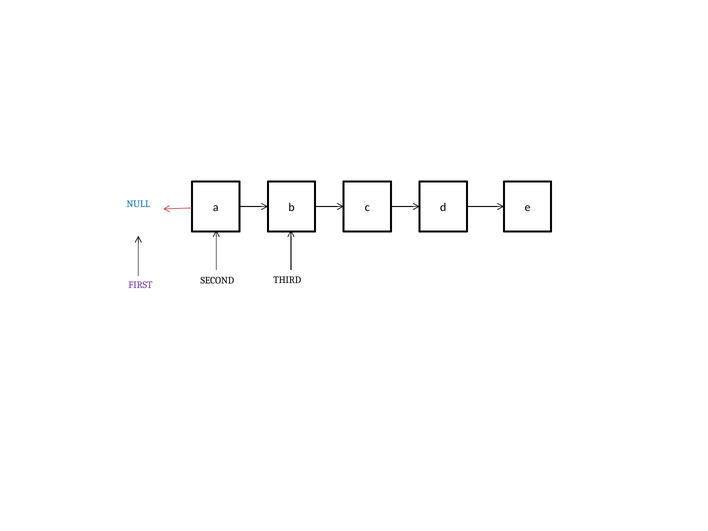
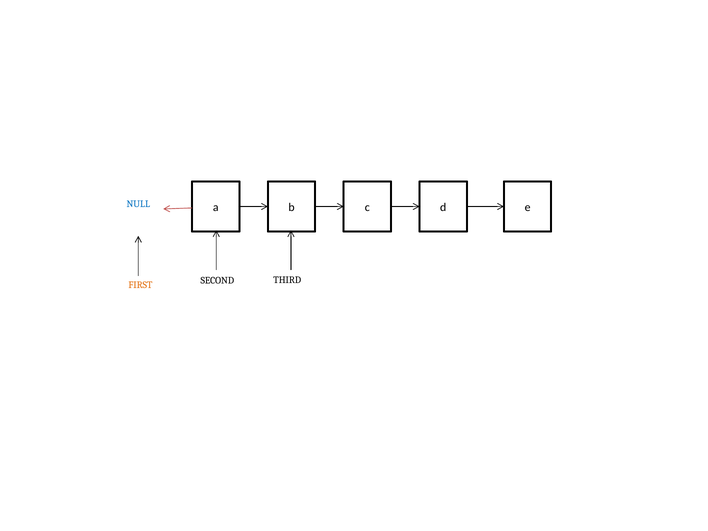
FIRST colour: purple -> orange (140, 285)
